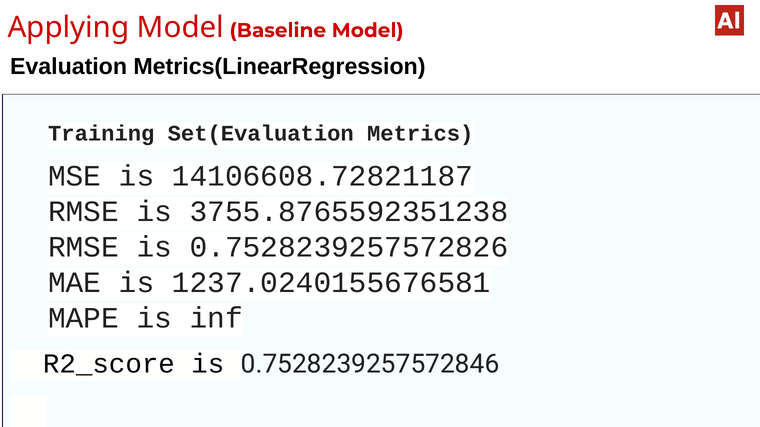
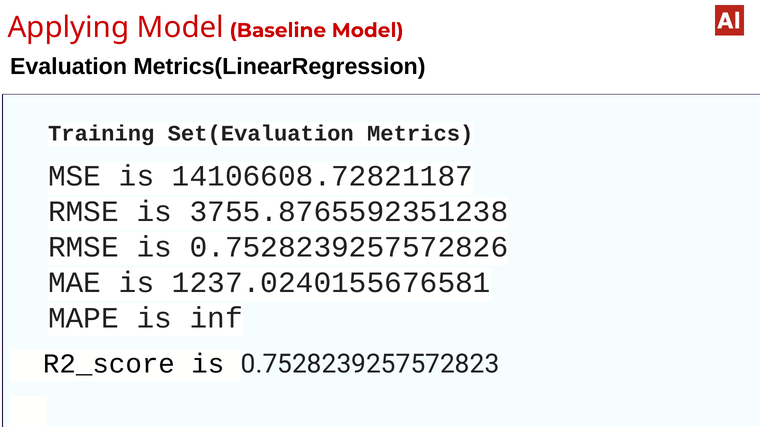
0.7528239257572846: 0.7528239257572846 -> 0.7528239257572823 (370, 364)
